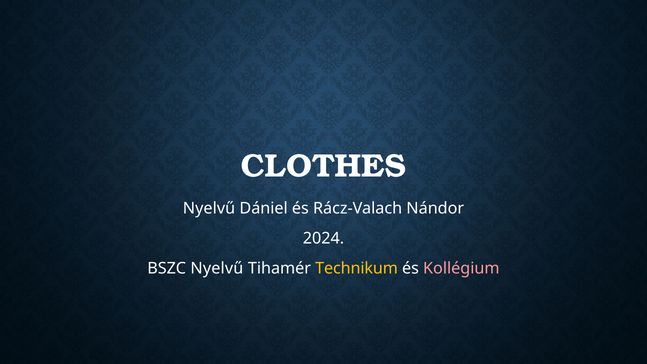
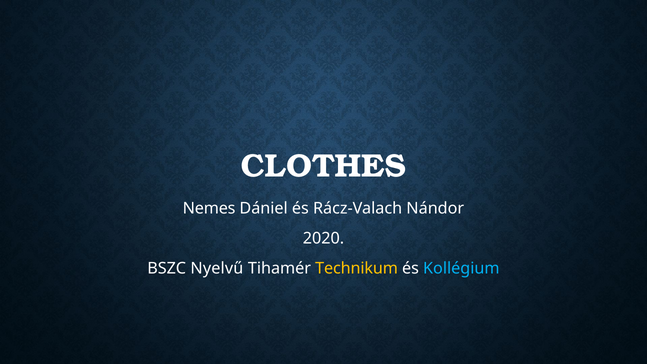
Nyelvű: Nyelvű -> Nemes (209, 208)
2024: 2024 -> 2020 (323, 238)
Kollégium colour: pink -> light blue (461, 268)
